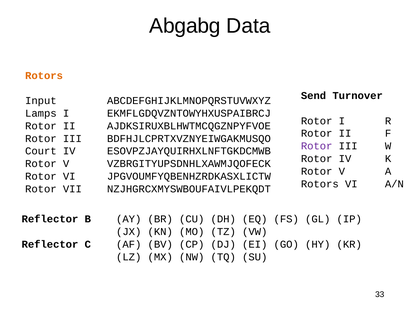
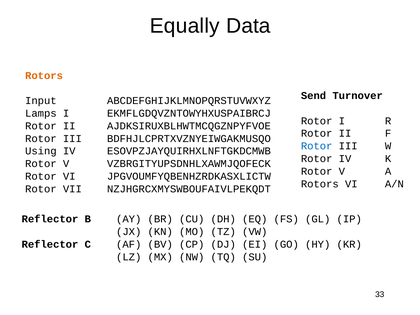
Abgabg: Abgabg -> Equally (185, 26)
Rotor colour: purple -> blue (317, 146)
Court: Court -> Using (41, 151)
